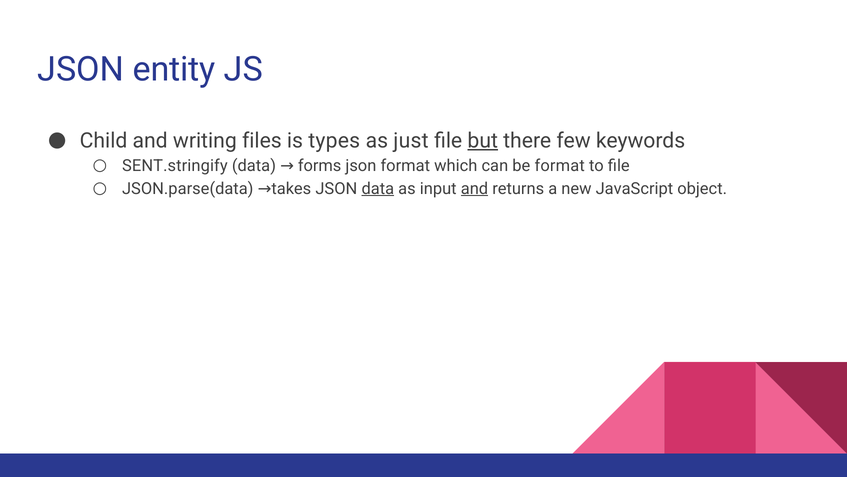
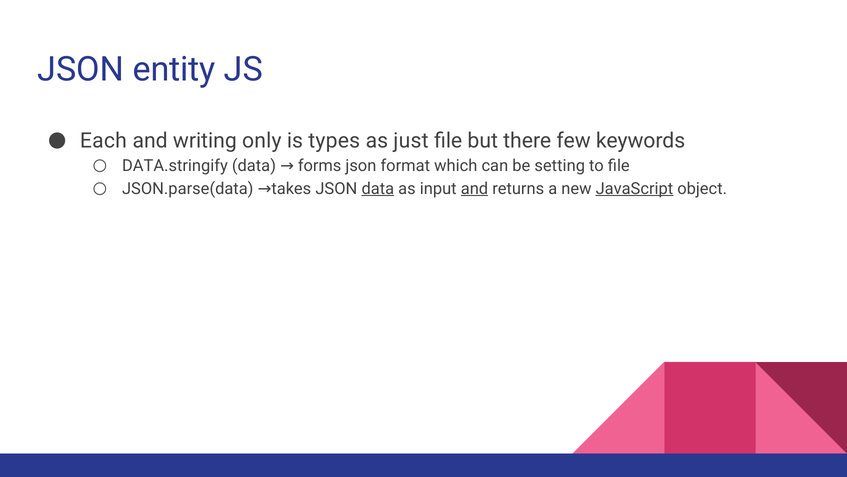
Child: Child -> Each (103, 140)
files: files -> only (262, 140)
but underline: present -> none (483, 140)
SENT.stringify: SENT.stringify -> DATA.stringify (175, 166)
be format: format -> setting (560, 166)
JavaScript underline: none -> present (634, 188)
